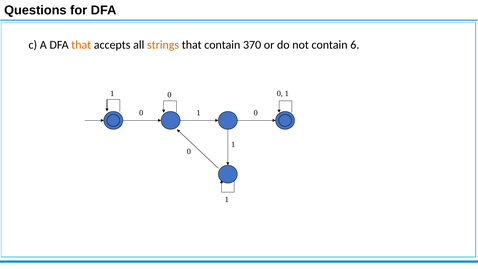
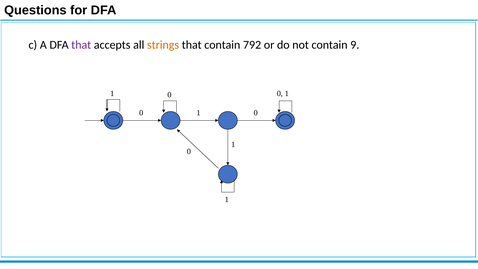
that colour: orange -> purple (81, 45)
370: 370 -> 792 (252, 45)
6: 6 -> 9 (355, 45)
